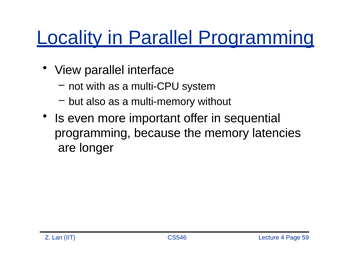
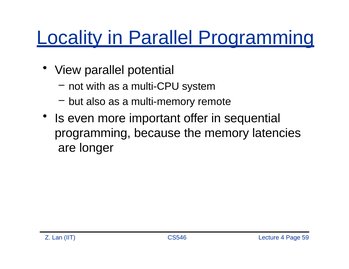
interface: interface -> potential (151, 70)
without: without -> remote (214, 102)
